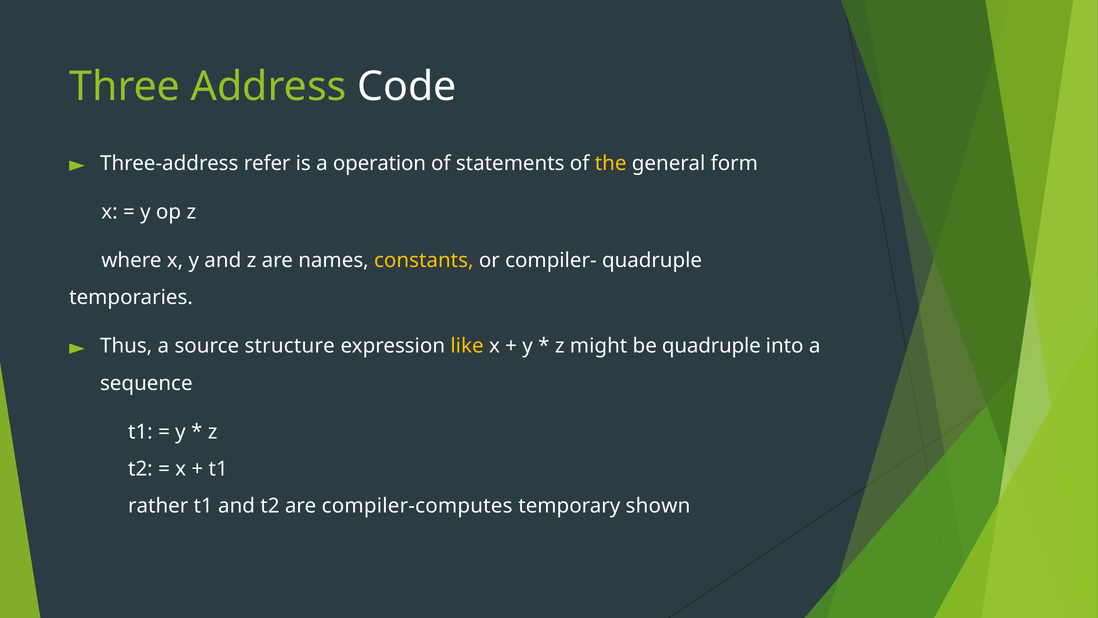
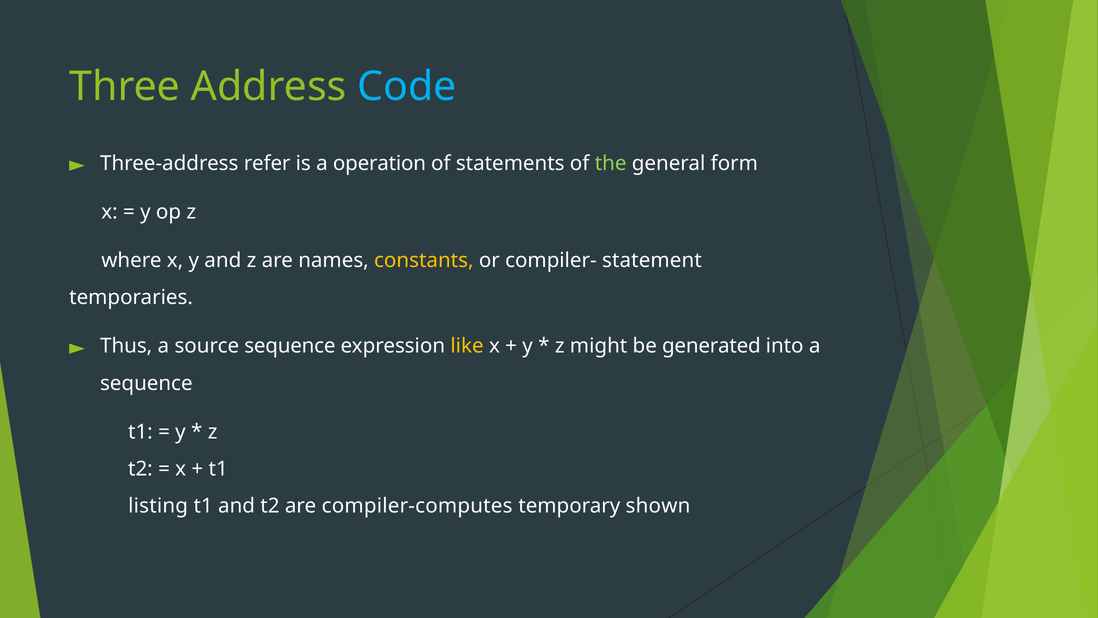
Code colour: white -> light blue (407, 87)
the colour: yellow -> light green (611, 163)
compiler- quadruple: quadruple -> statement (652, 260)
source structure: structure -> sequence (290, 346)
be quadruple: quadruple -> generated (711, 346)
rather: rather -> listing (158, 506)
